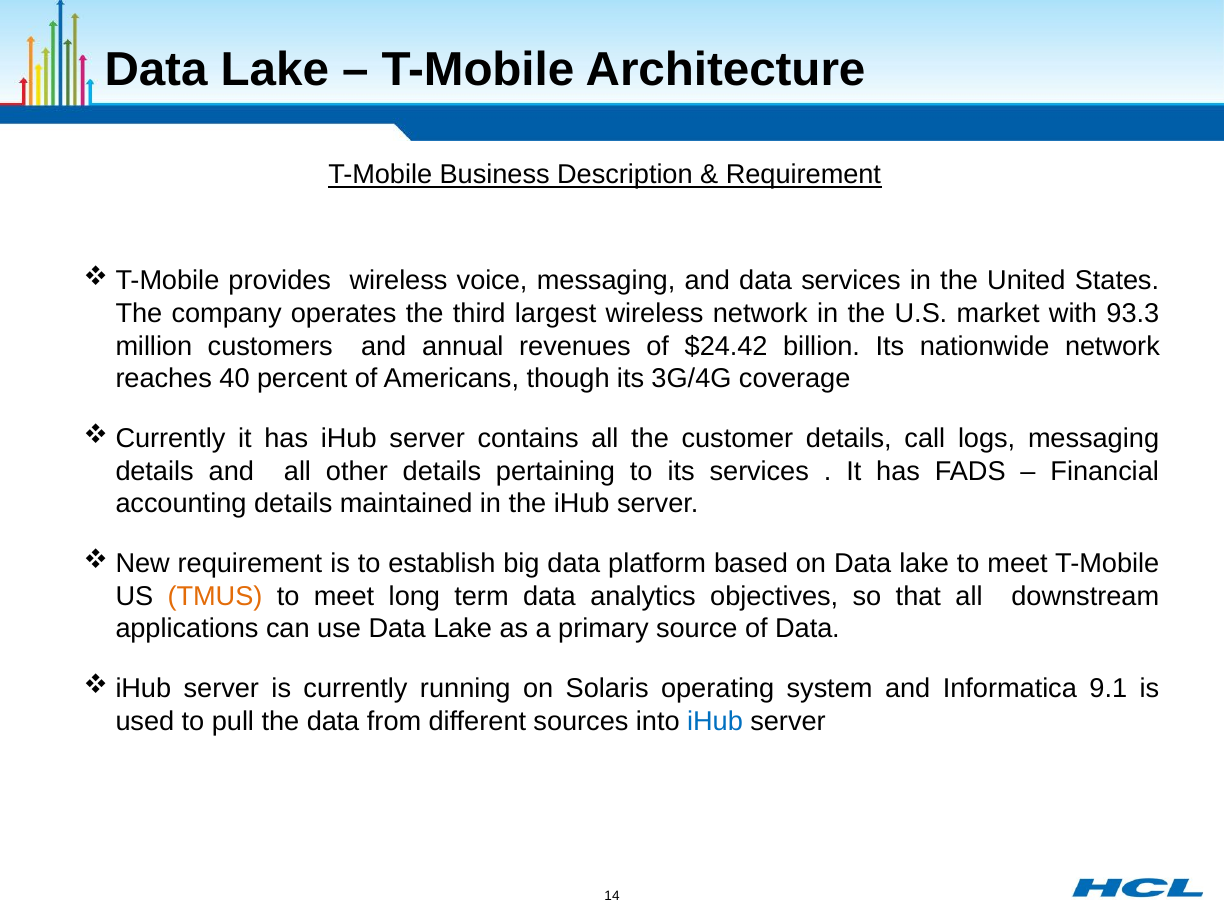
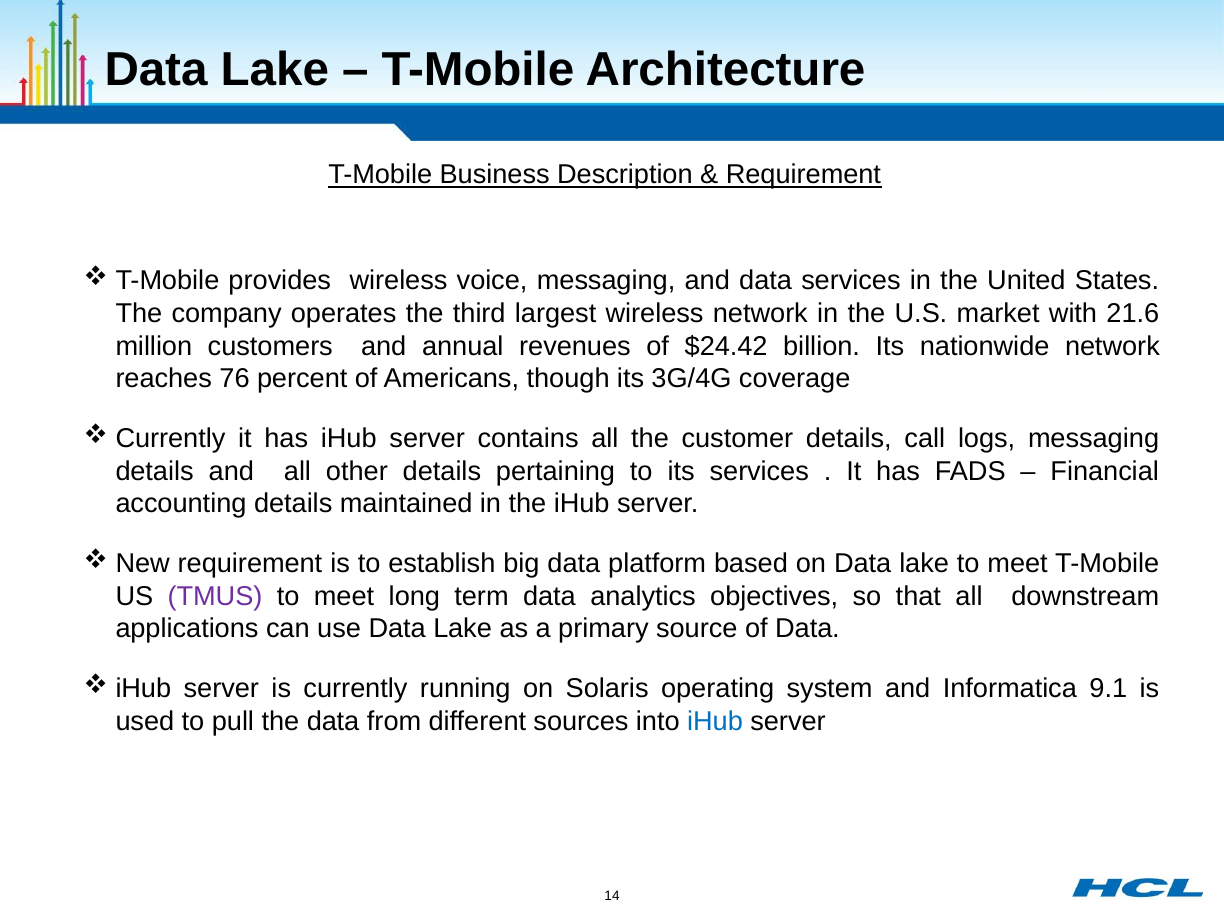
93.3: 93.3 -> 21.6 (1133, 314)
40: 40 -> 76 (235, 379)
TMUS colour: orange -> purple (215, 596)
